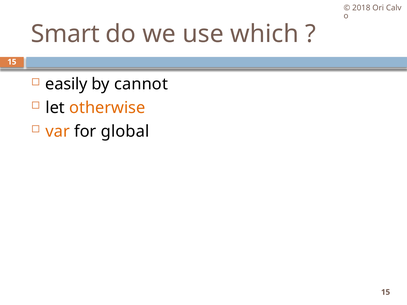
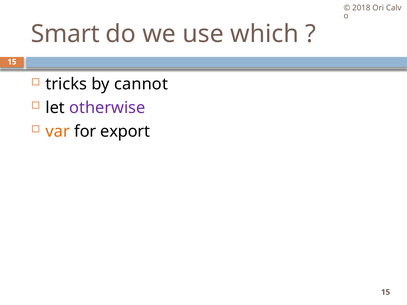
easily: easily -> tricks (66, 84)
otherwise colour: orange -> purple (107, 108)
global: global -> export (125, 131)
